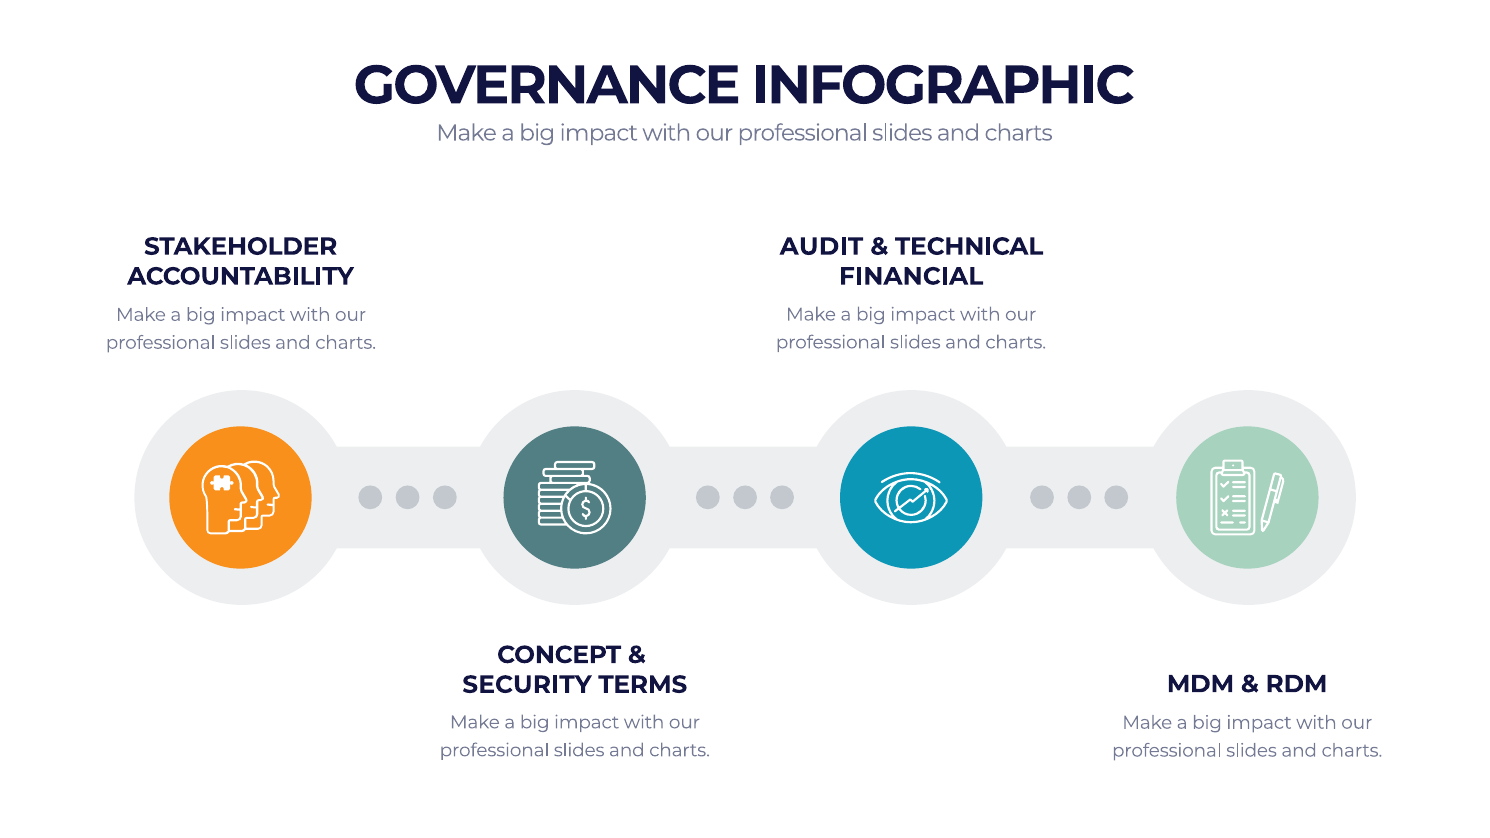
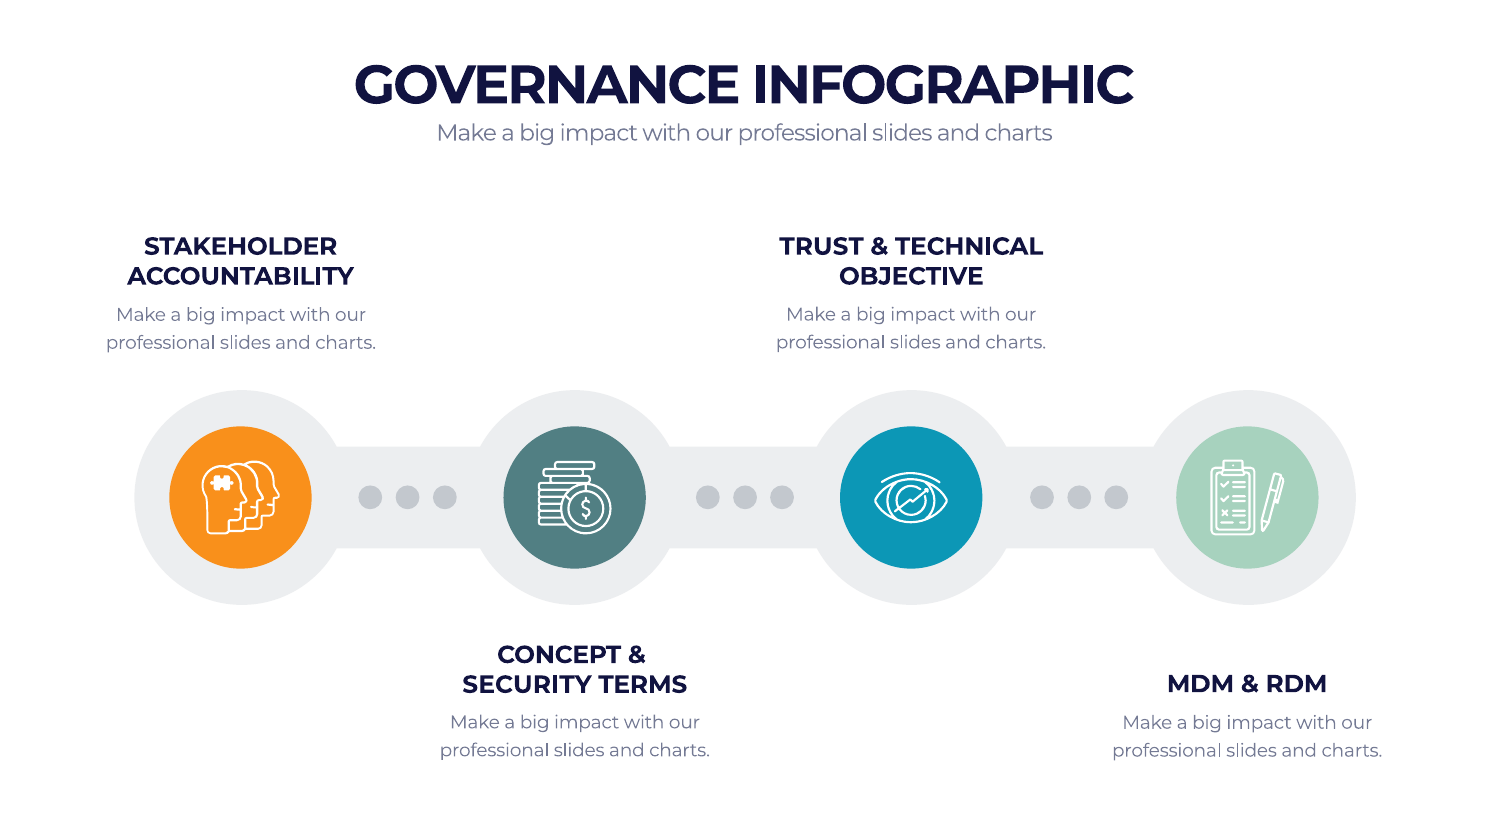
AUDIT: AUDIT -> TRUST (822, 247)
FINANCIAL: FINANCIAL -> OBJECTIVE (911, 276)
